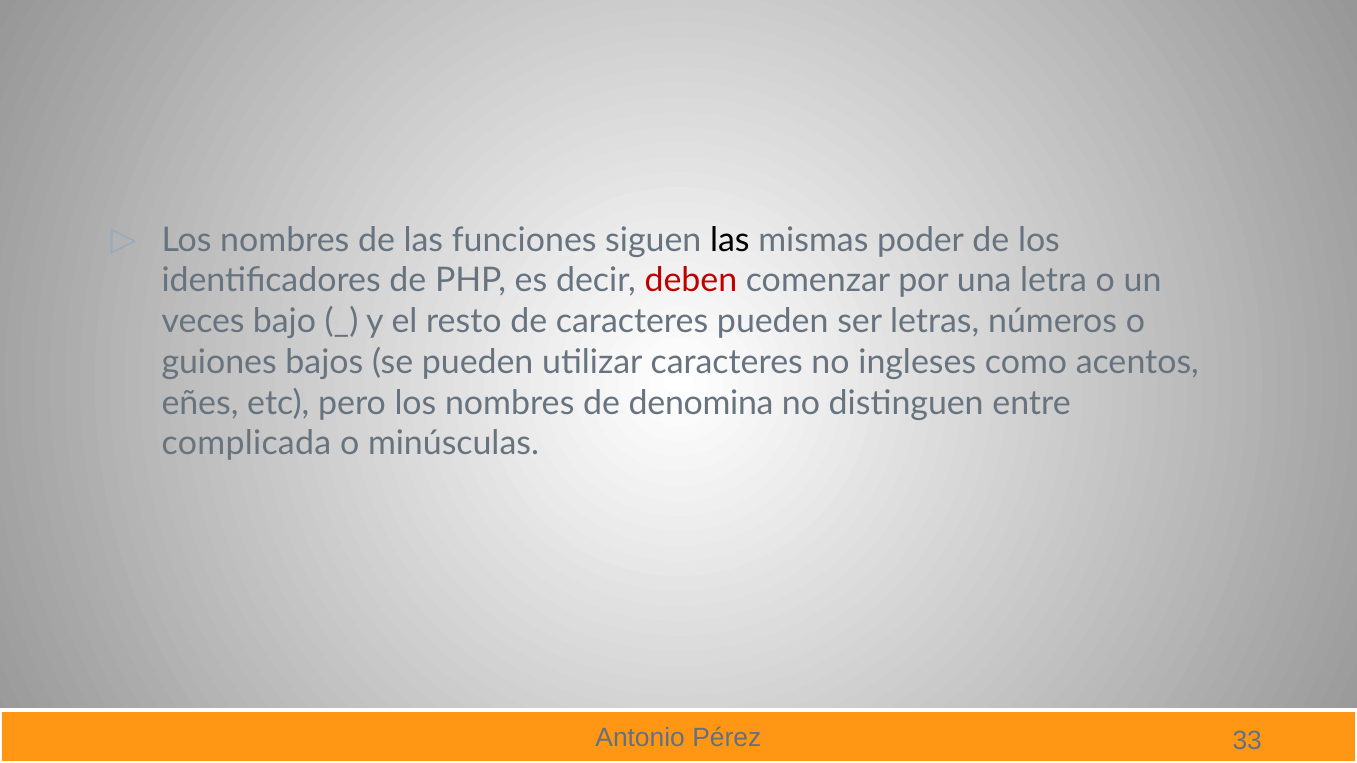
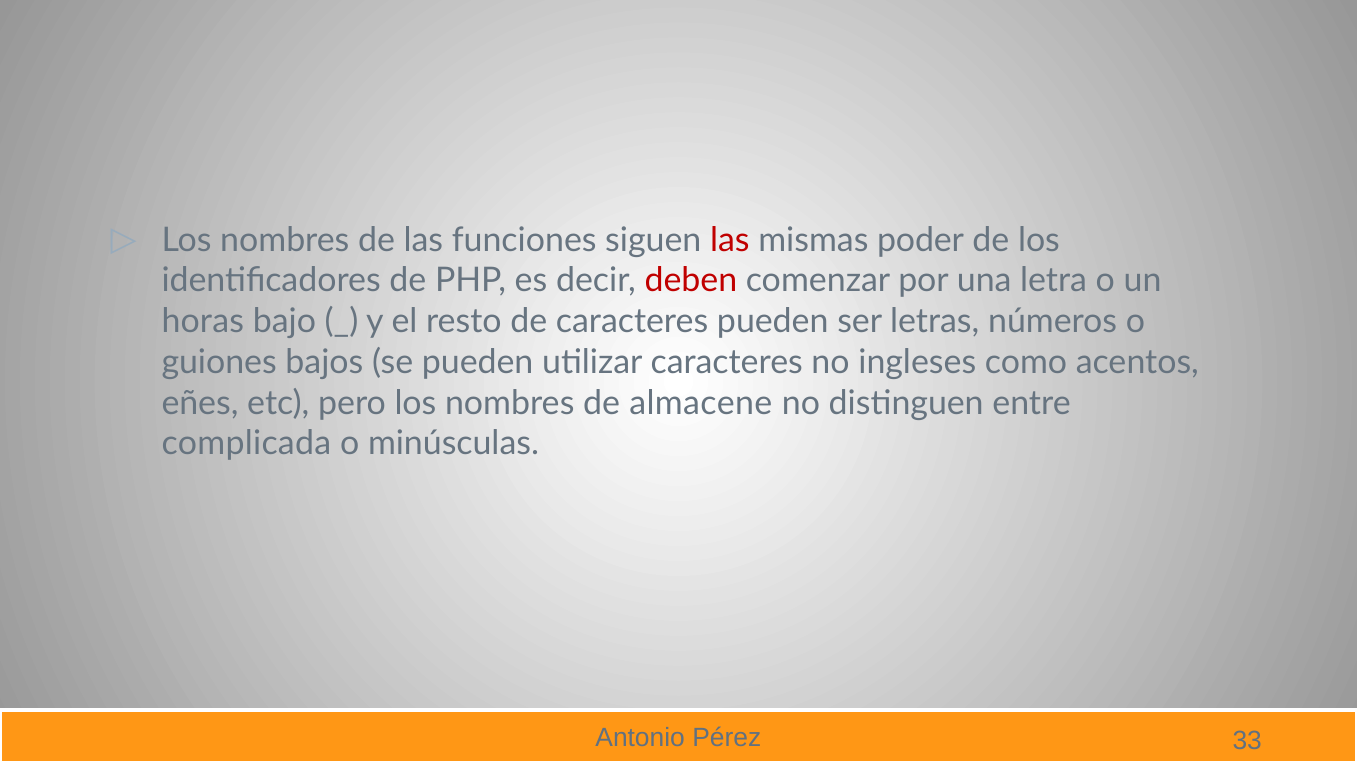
las colour: black -> red (730, 240)
veces: veces -> horas (203, 322)
denomina: denomina -> almacene (701, 403)
